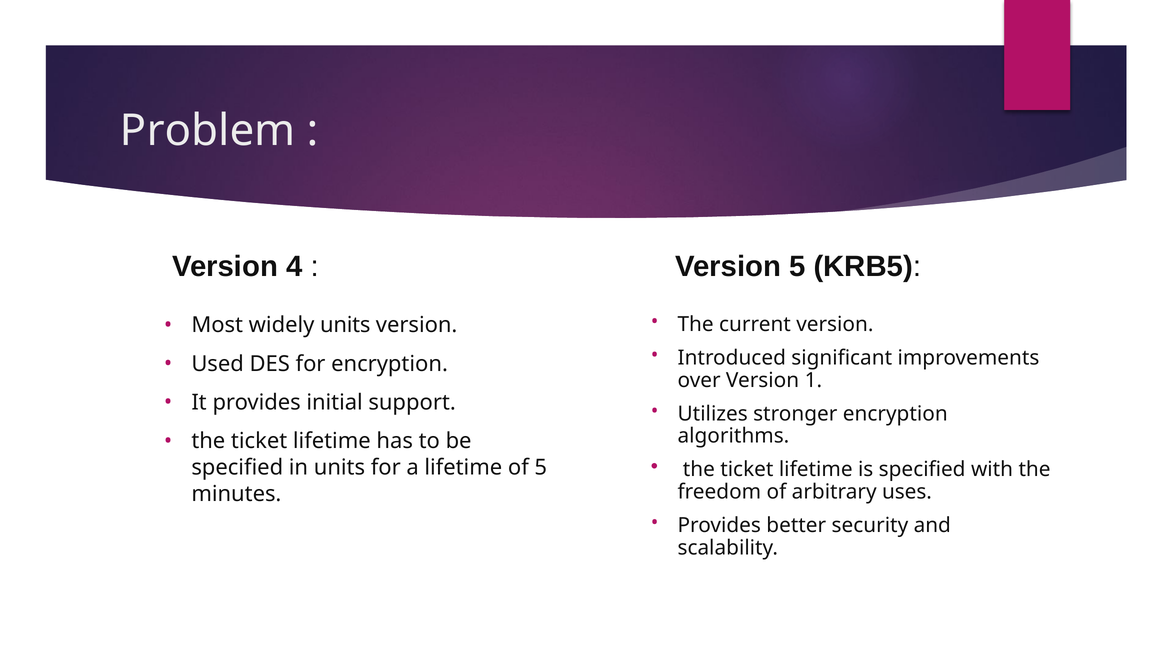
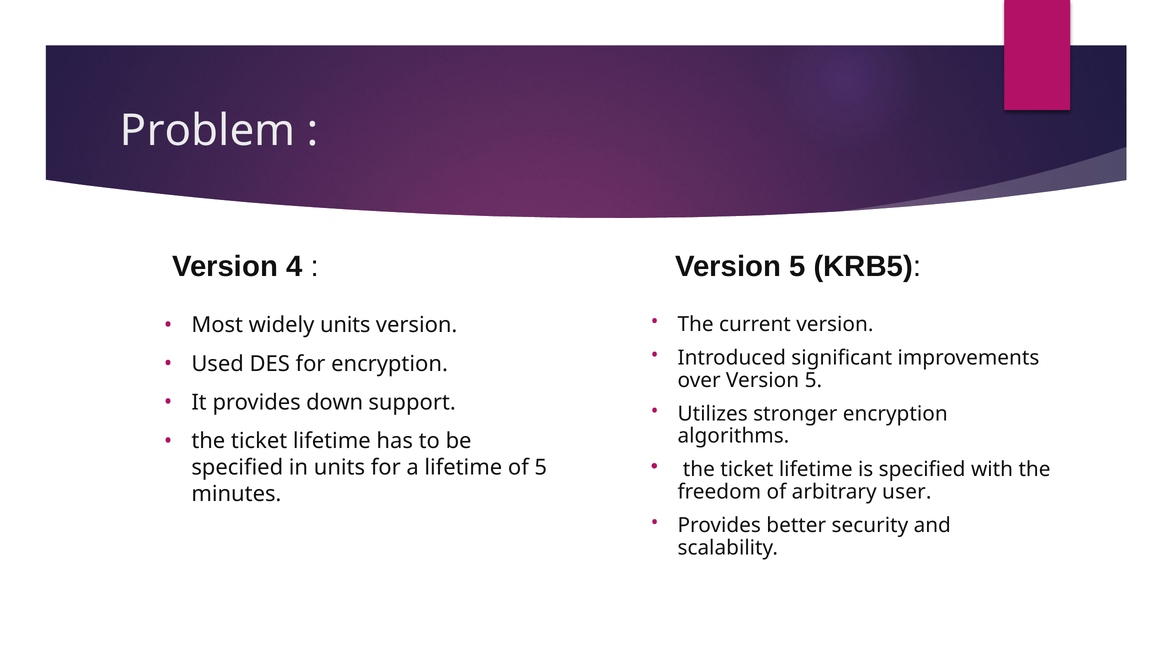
over Version 1: 1 -> 5 (813, 380)
initial: initial -> down (335, 402)
uses: uses -> user (907, 492)
